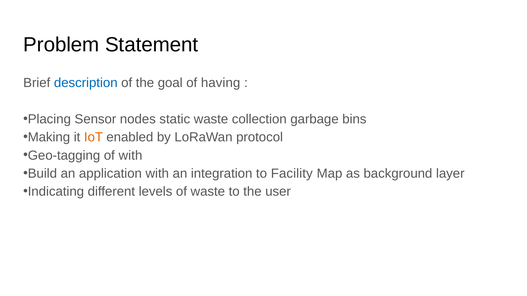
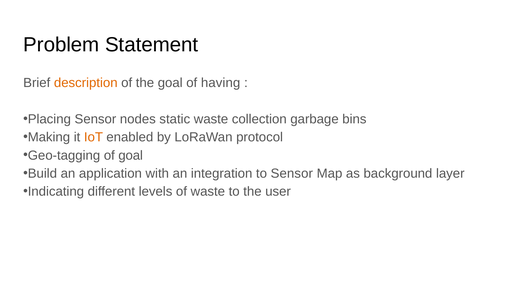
description colour: blue -> orange (86, 83)
of with: with -> goal (131, 156)
to Facility: Facility -> Sensor (292, 174)
